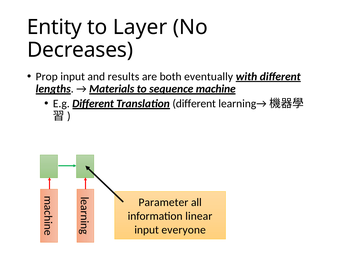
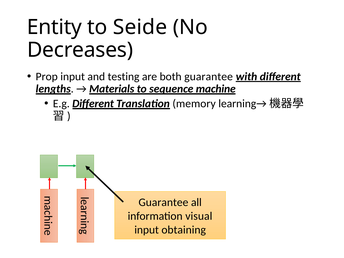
Layer: Layer -> Seide (140, 27)
results: results -> testing (124, 77)
both eventually: eventually -> guarantee (209, 77)
Translation different: different -> memory (194, 104)
Parameter: Parameter -> Guarantee (163, 202)
linear: linear -> visual (199, 216)
everyone: everyone -> obtaining (184, 230)
